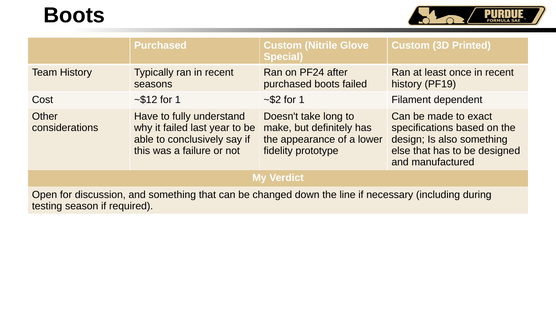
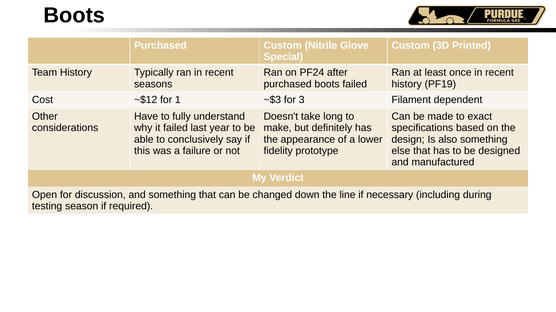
~$2: ~$2 -> ~$3 (272, 100)
1: 1 -> 3 (302, 100)
